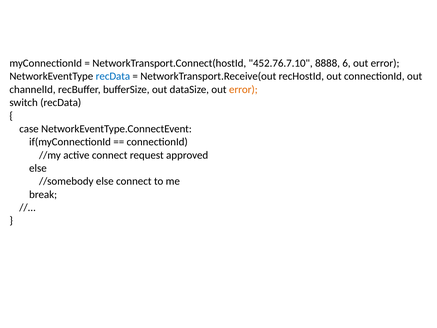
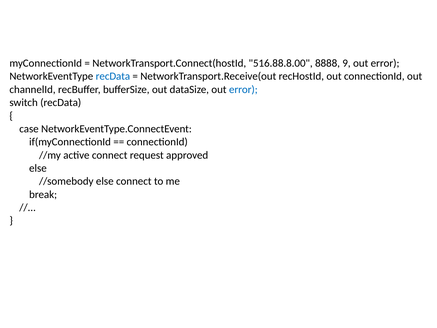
452.76.7.10: 452.76.7.10 -> 516.88.8.00 (281, 63)
6: 6 -> 9 (346, 63)
error colour: orange -> blue (243, 89)
